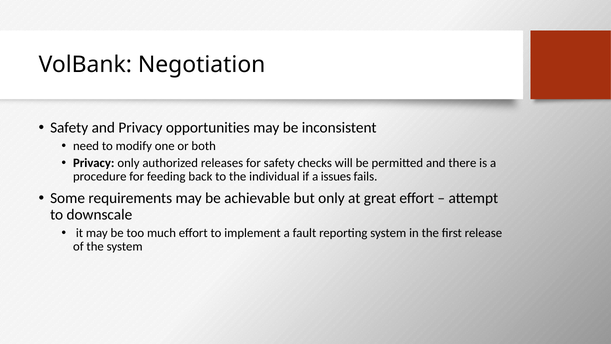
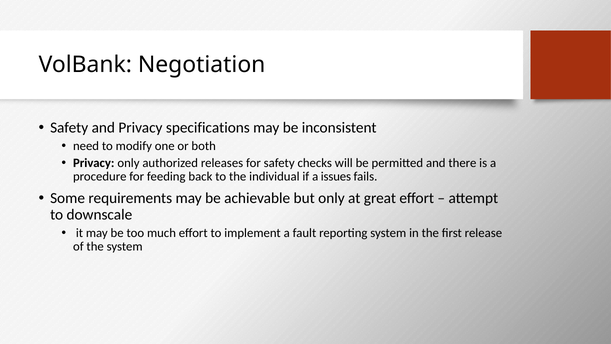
opportunities: opportunities -> specifications (208, 128)
